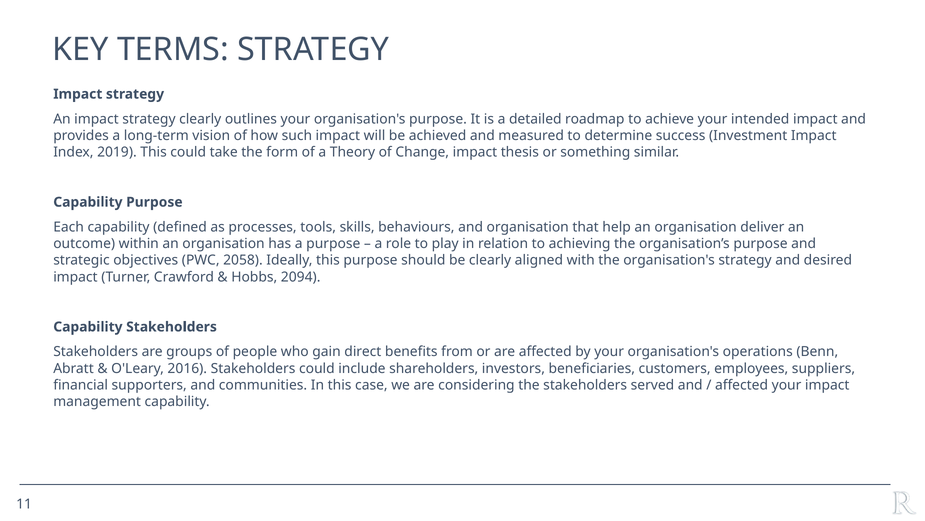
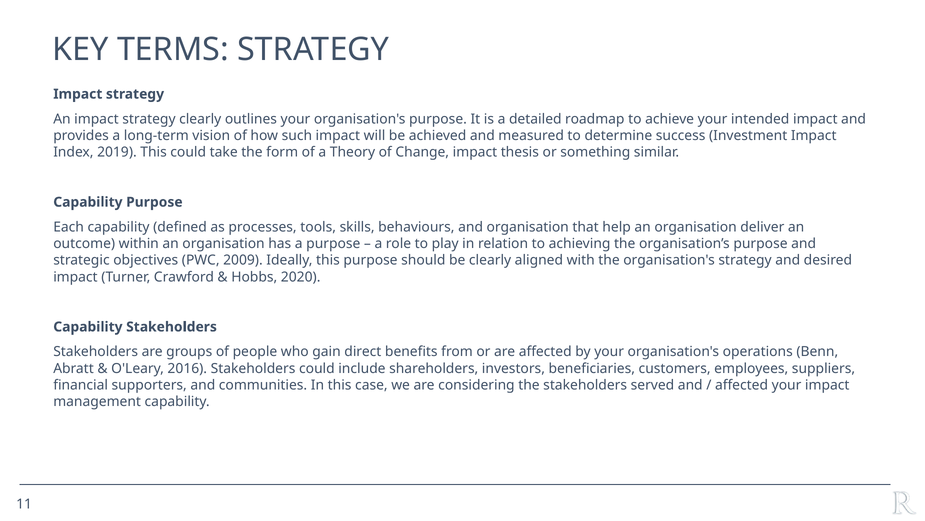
2058: 2058 -> 2009 (243, 260)
2094: 2094 -> 2020 (301, 277)
